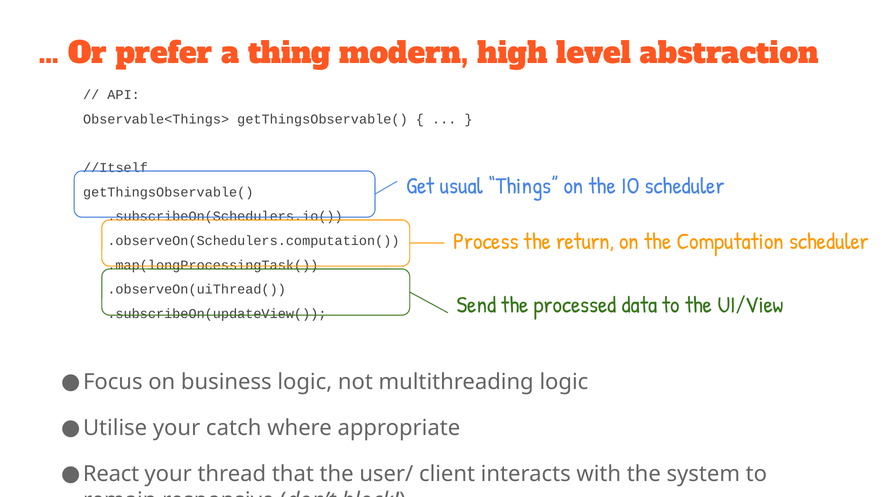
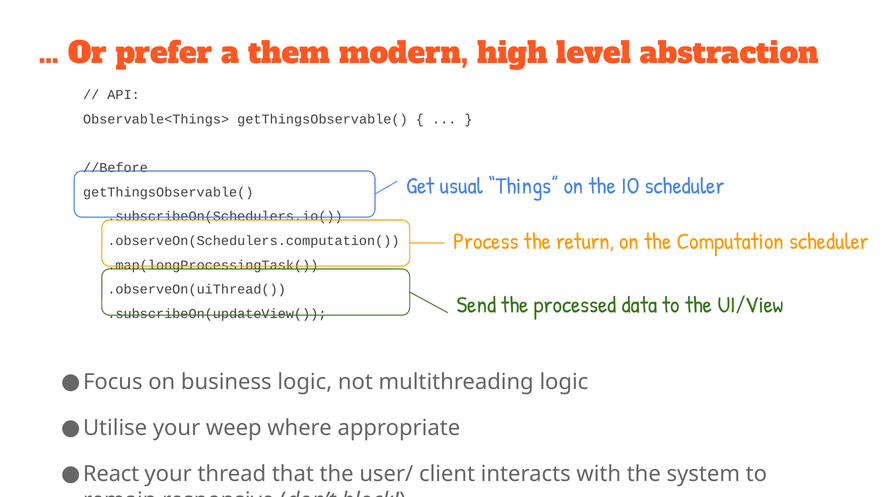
thing: thing -> them (289, 54)
//Itself: //Itself -> //Before (116, 168)
catch: catch -> weep (234, 428)
